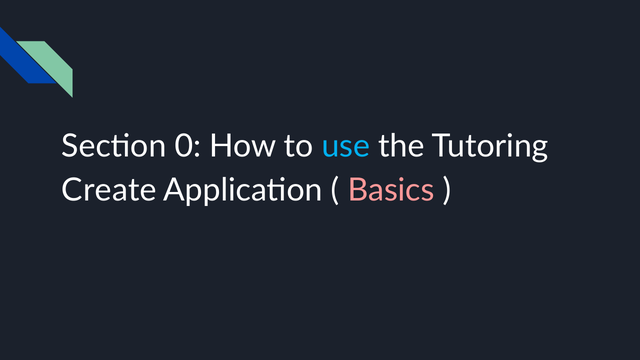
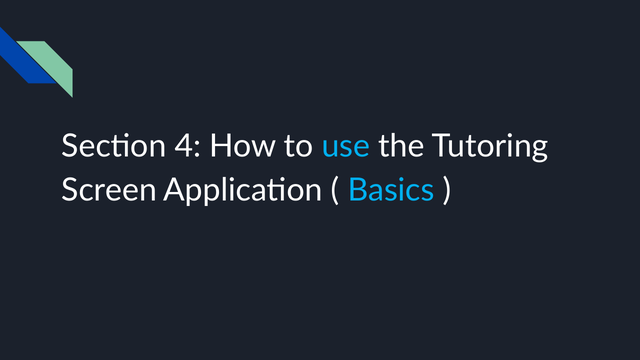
0: 0 -> 4 (188, 146)
Create: Create -> Screen (109, 190)
Basics colour: pink -> light blue (391, 190)
